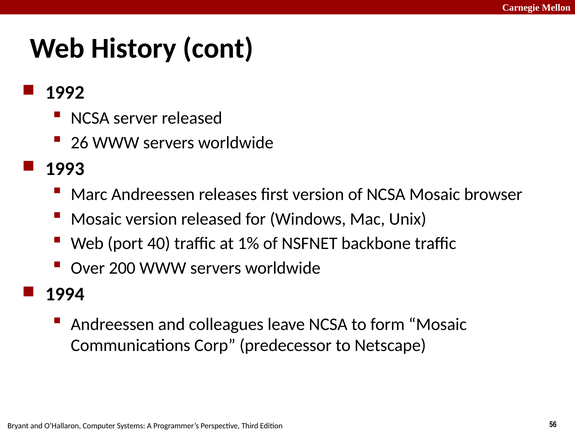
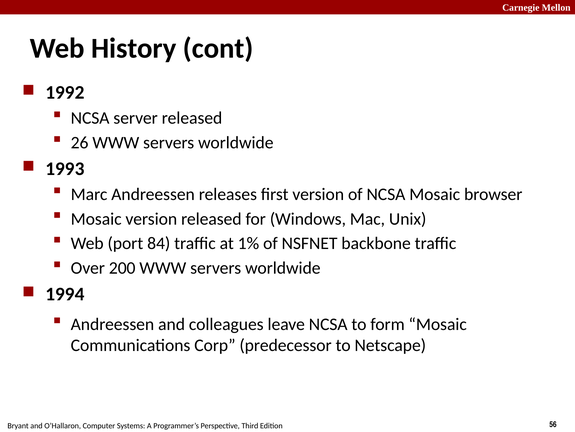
40: 40 -> 84 (159, 243)
